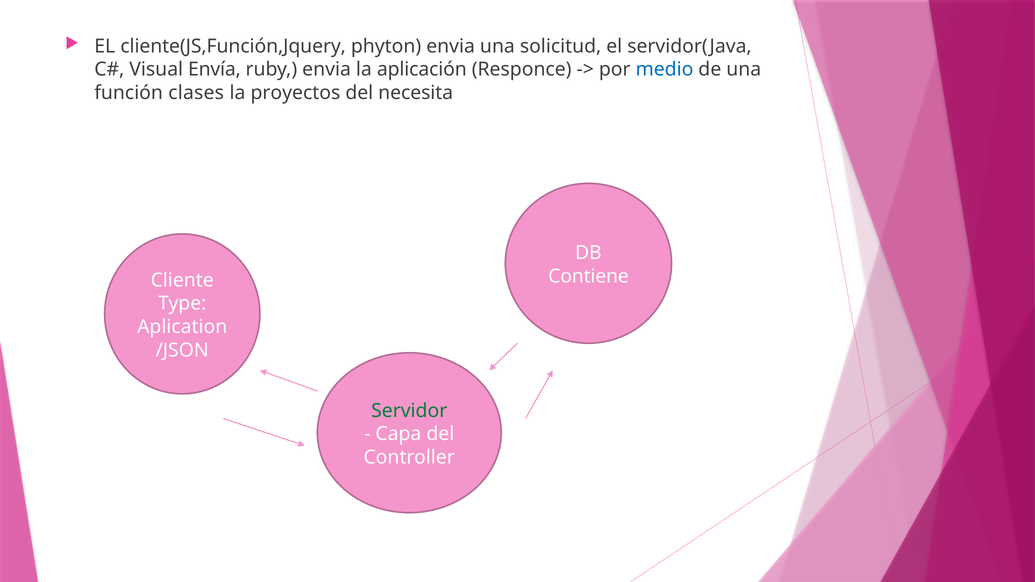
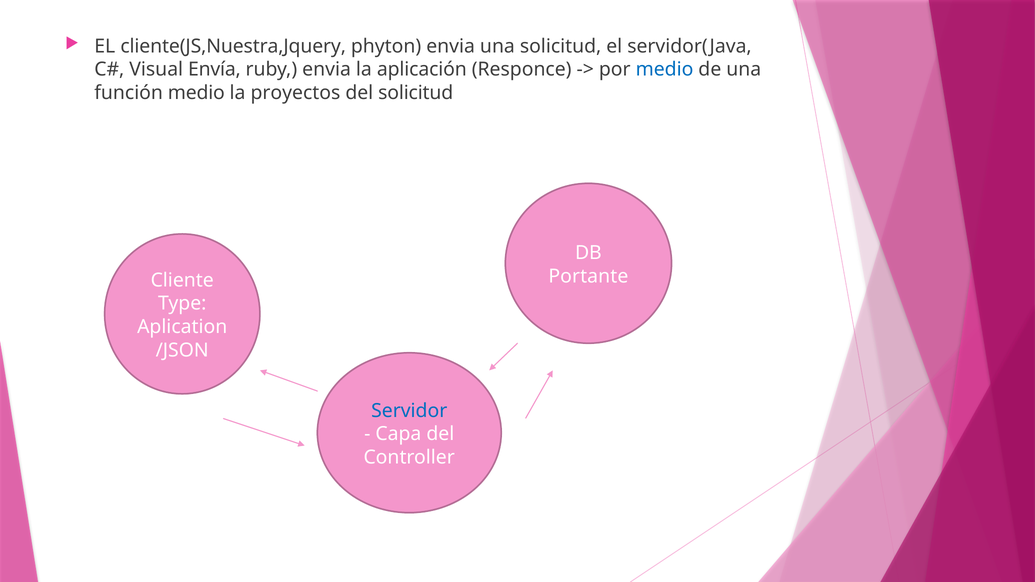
cliente(JS,Función,Jquery: cliente(JS,Función,Jquery -> cliente(JS,Nuestra,Jquery (233, 46)
función clases: clases -> medio (196, 93)
del necesita: necesita -> solicitud (416, 93)
Contiene: Contiene -> Portante (588, 276)
Servidor colour: green -> blue (409, 411)
